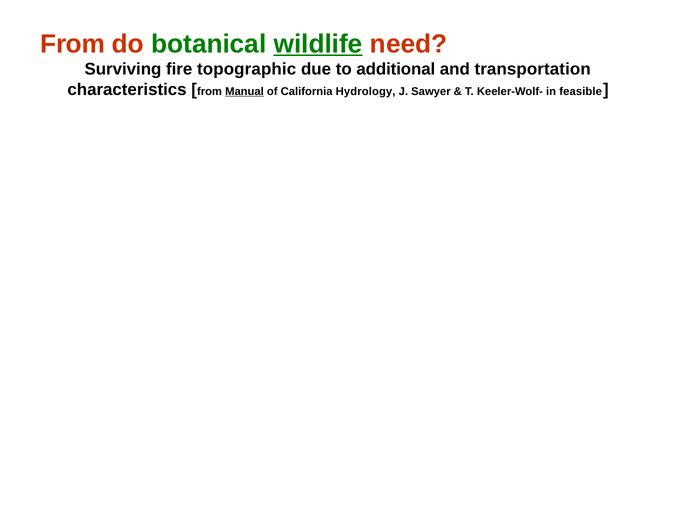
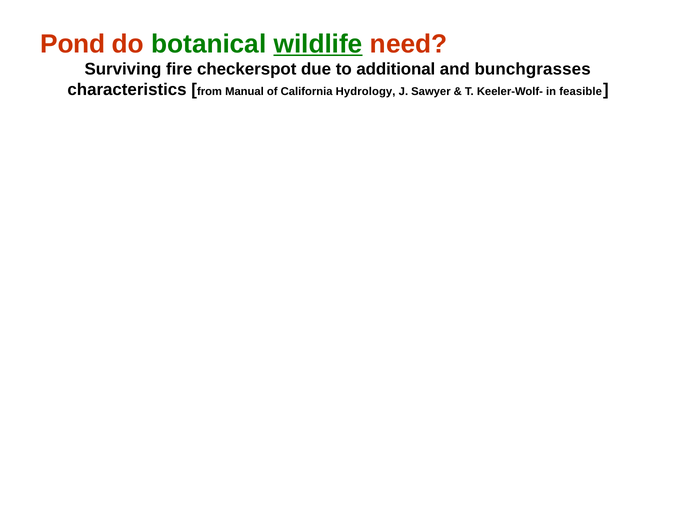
From: From -> Pond (73, 44)
topographic: topographic -> checkerspot (247, 69)
transportation: transportation -> bunchgrasses (533, 69)
Manual underline: present -> none (244, 91)
